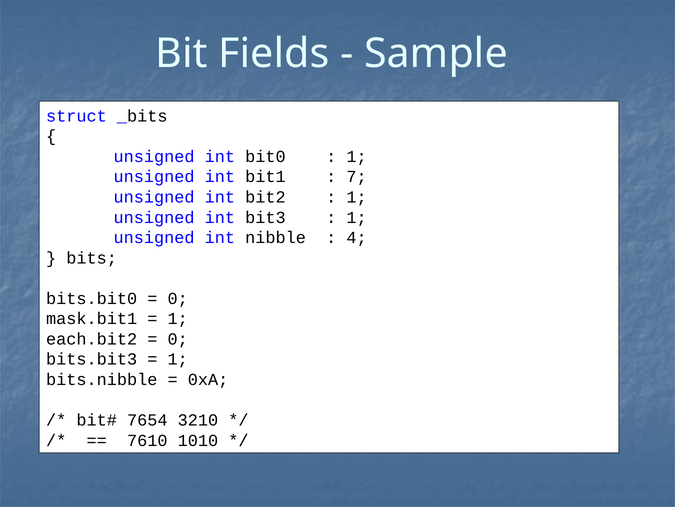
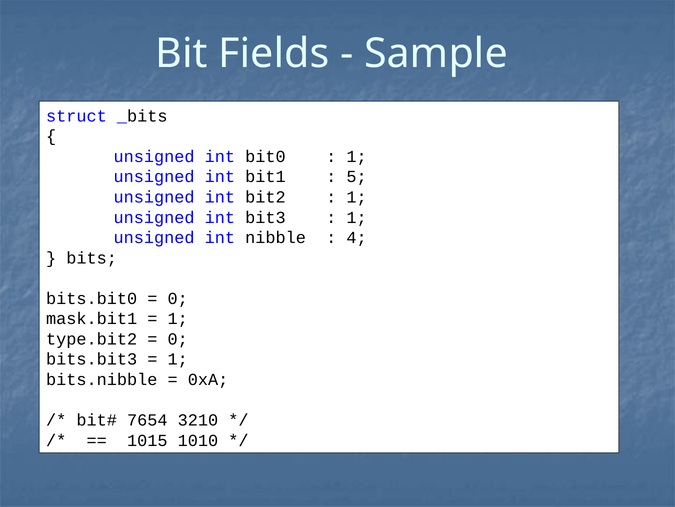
7: 7 -> 5 (357, 177)
each.bit2: each.bit2 -> type.bit2 (92, 339)
7610: 7610 -> 1015 (147, 440)
